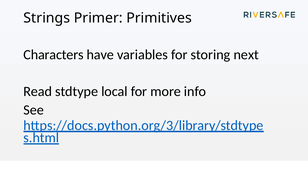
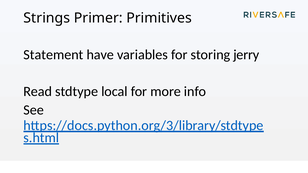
Characters: Characters -> Statement (53, 55)
next: next -> jerry (246, 55)
